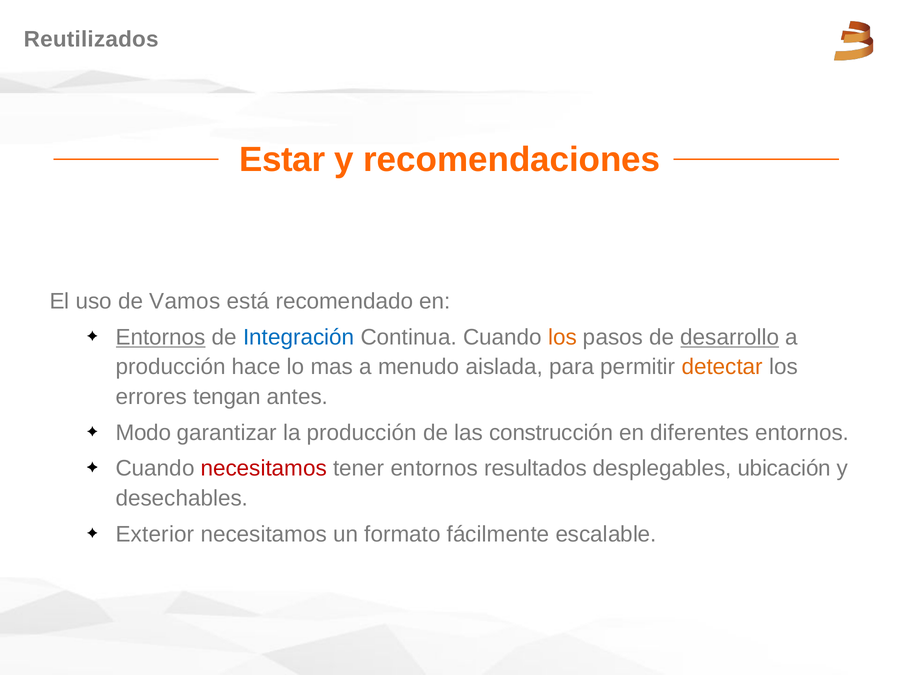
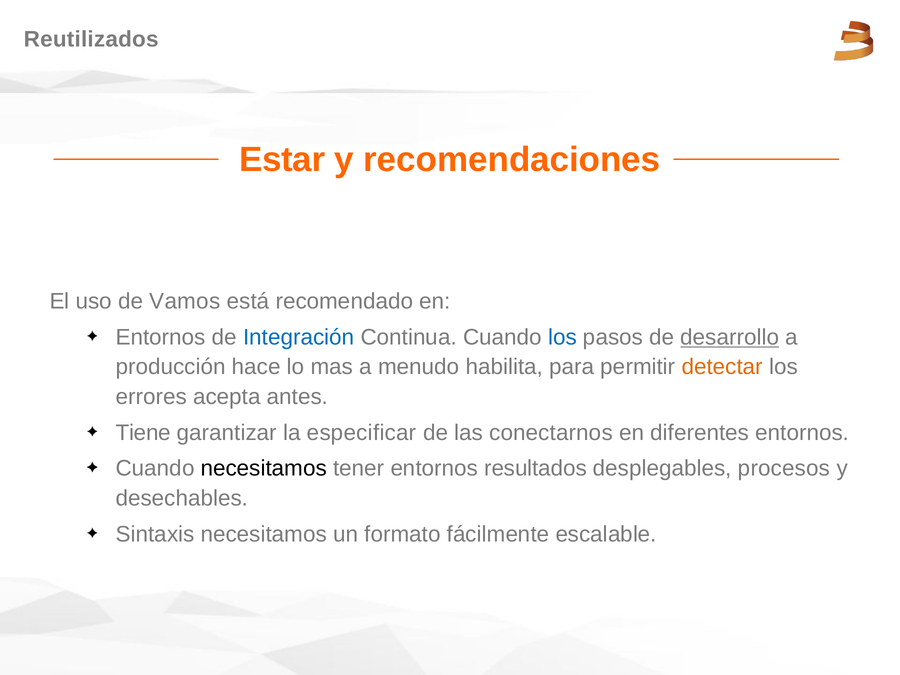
Entornos underline: present -> none (161, 337)
los colour: orange -> blue (562, 337)
aislada: aislada -> habilita (504, 367)
tengan: tengan -> acepta (227, 397)
Modo: Modo -> Tiene (143, 433)
la producción: producción -> especificar (362, 433)
construcción: construcción -> conectarnos (551, 433)
necesitamos colour: red -> black (264, 469)
ubicación: ubicación -> procesos (784, 469)
Exterior: Exterior -> Sintaxis (155, 534)
